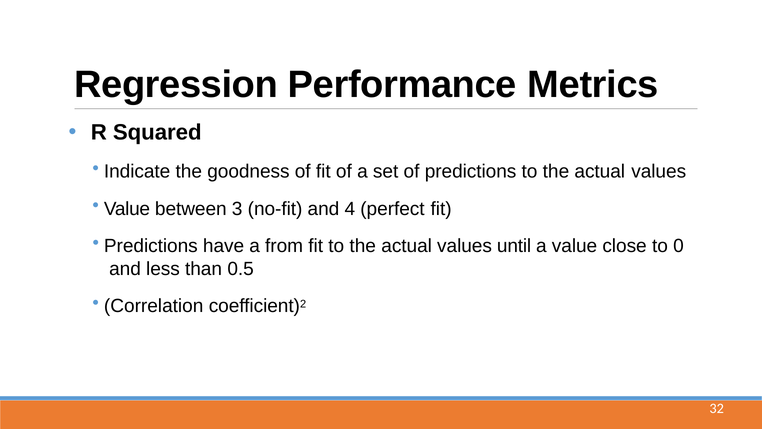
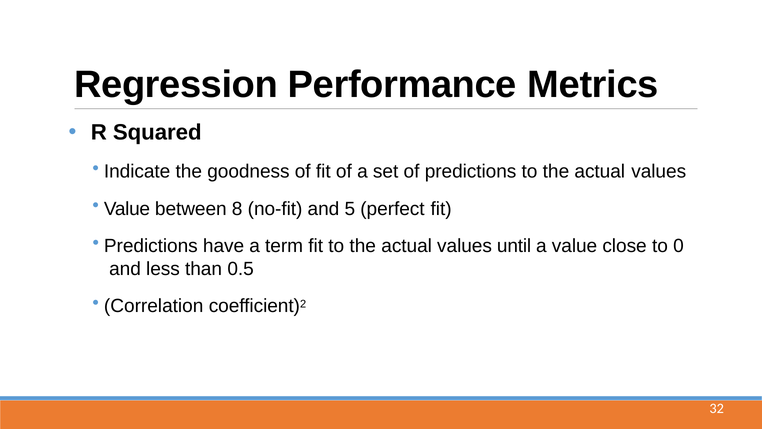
3: 3 -> 8 (237, 209)
4: 4 -> 5 (350, 209)
from: from -> term (284, 246)
